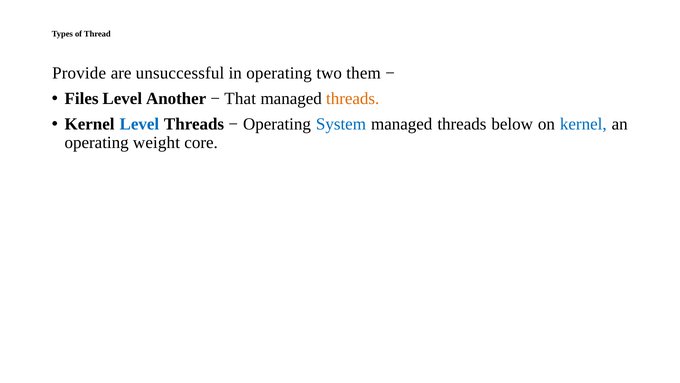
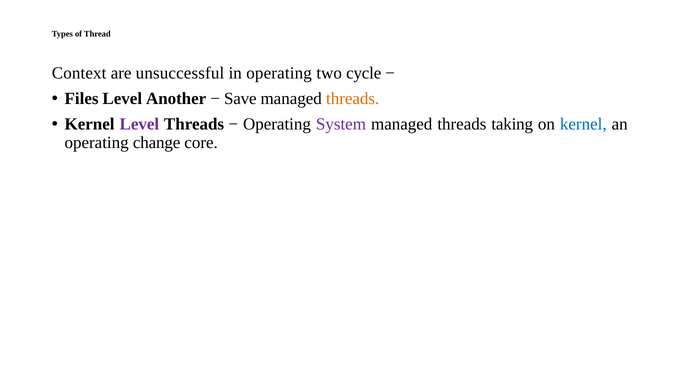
Provide: Provide -> Context (79, 73)
them: them -> cycle (364, 73)
That: That -> Save (240, 98)
Level colour: blue -> purple (139, 124)
System colour: blue -> purple (341, 124)
below: below -> taking (512, 124)
weight: weight -> change (157, 142)
